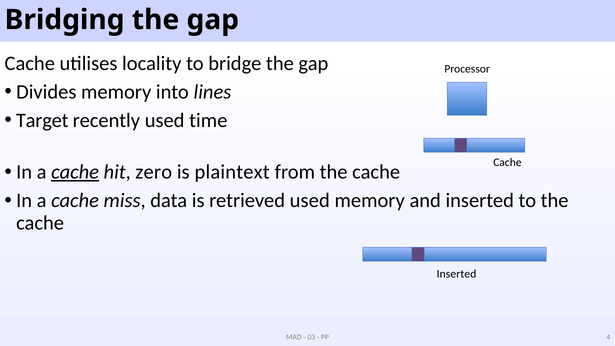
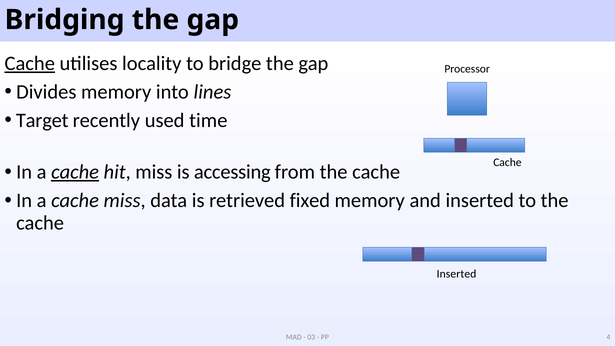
Cache underline: none -> present (30, 63)
hit zero: zero -> miss (154, 172)
plaintext: plaintext -> accessing (232, 172)
retrieved used: used -> fixed (310, 201)
